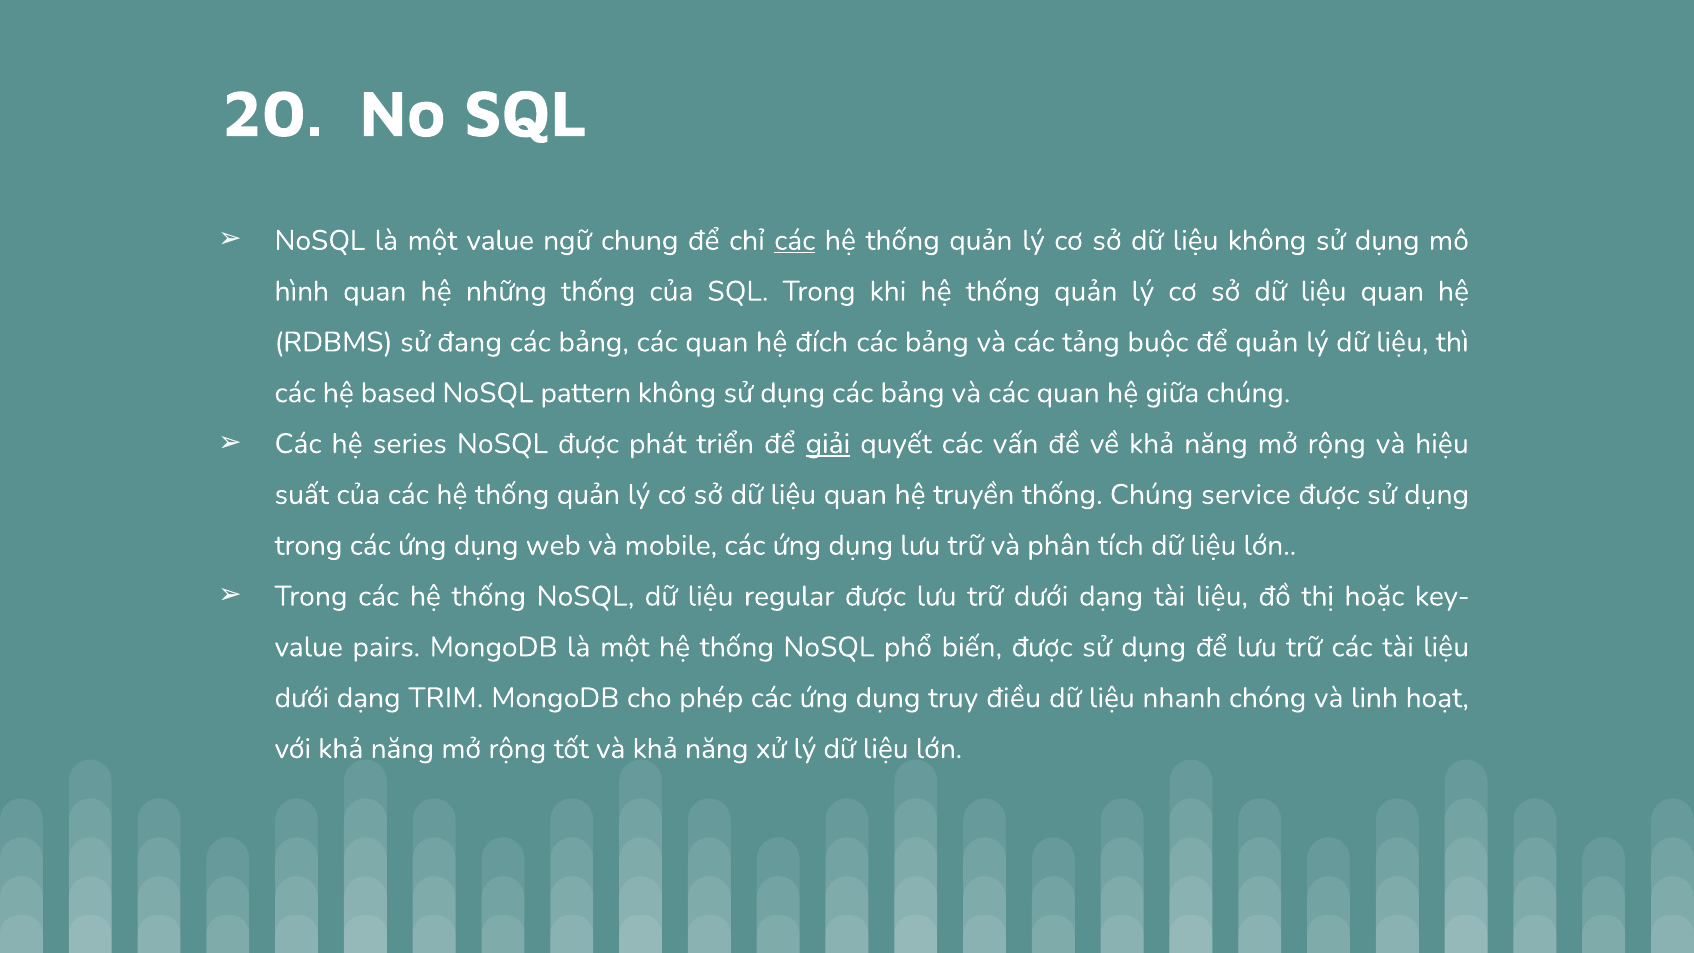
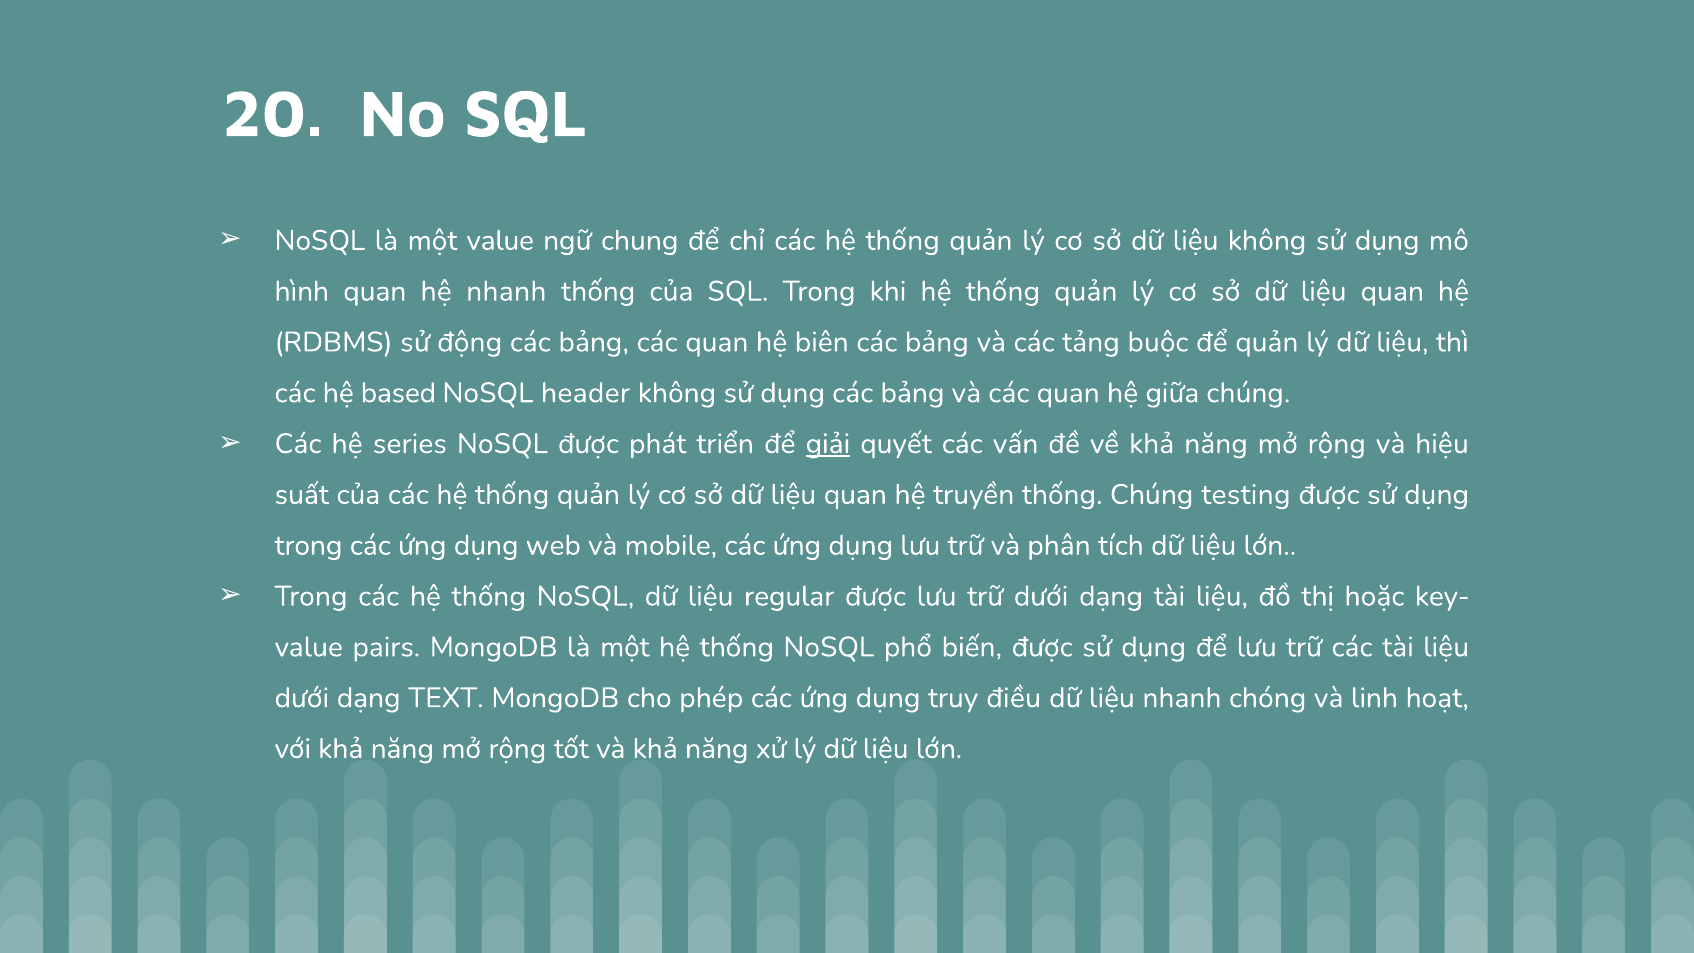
các underline: present -> none (795, 240)
hệ những: những -> nhanh (506, 291)
đang: đang -> động (470, 342)
đích: đích -> biên (822, 342)
pattern: pattern -> header (586, 393)
service: service -> testing (1246, 495)
TRIM: TRIM -> TEXT (446, 698)
